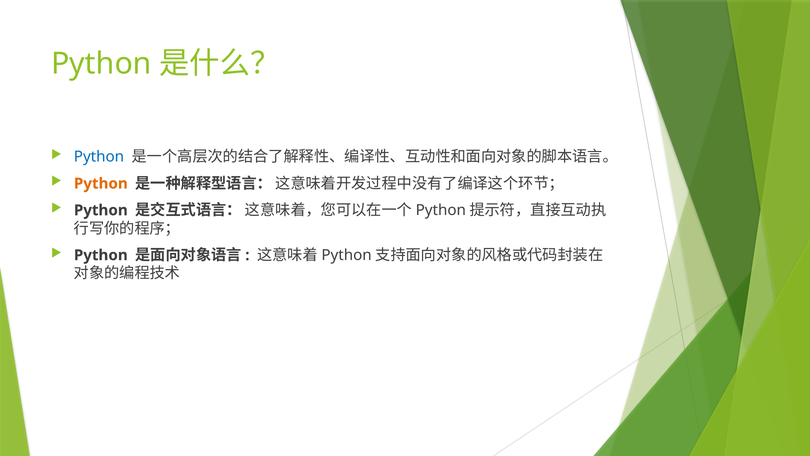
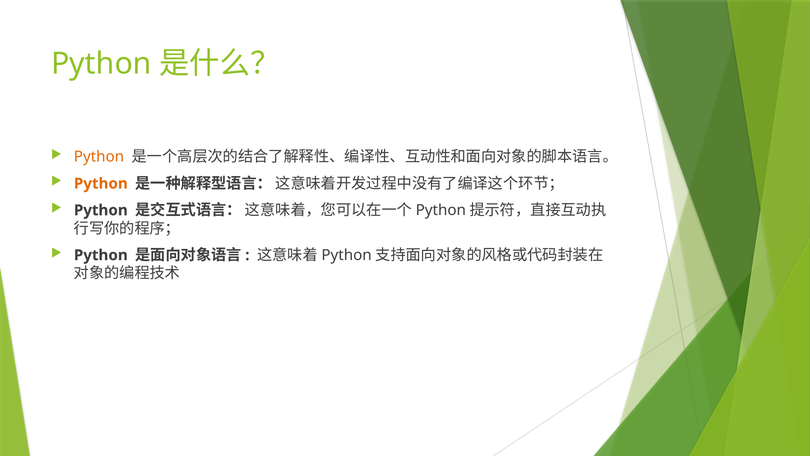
Python colour: blue -> orange (99, 157)
